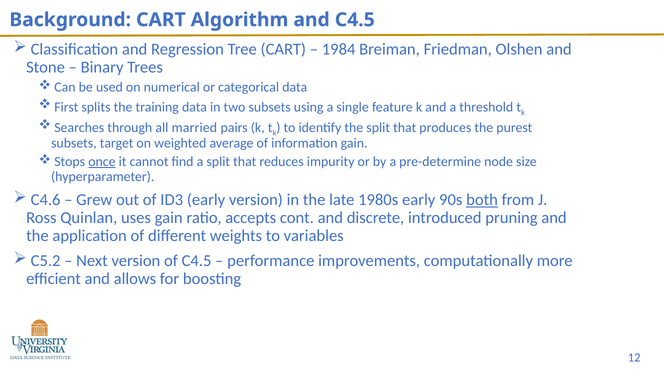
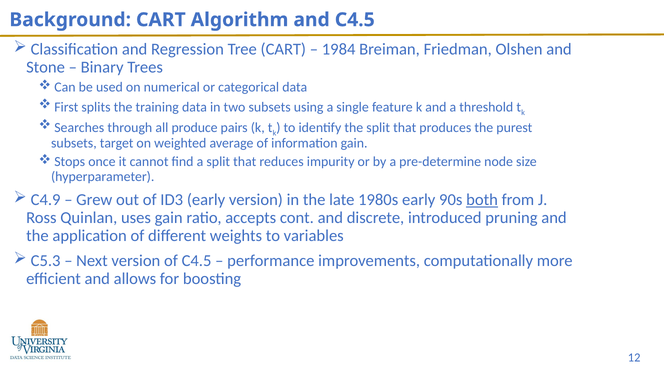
married: married -> produce (195, 127)
once underline: present -> none (102, 161)
C4.6: C4.6 -> C4.9 (46, 200)
C5.2: C5.2 -> C5.3 (46, 260)
